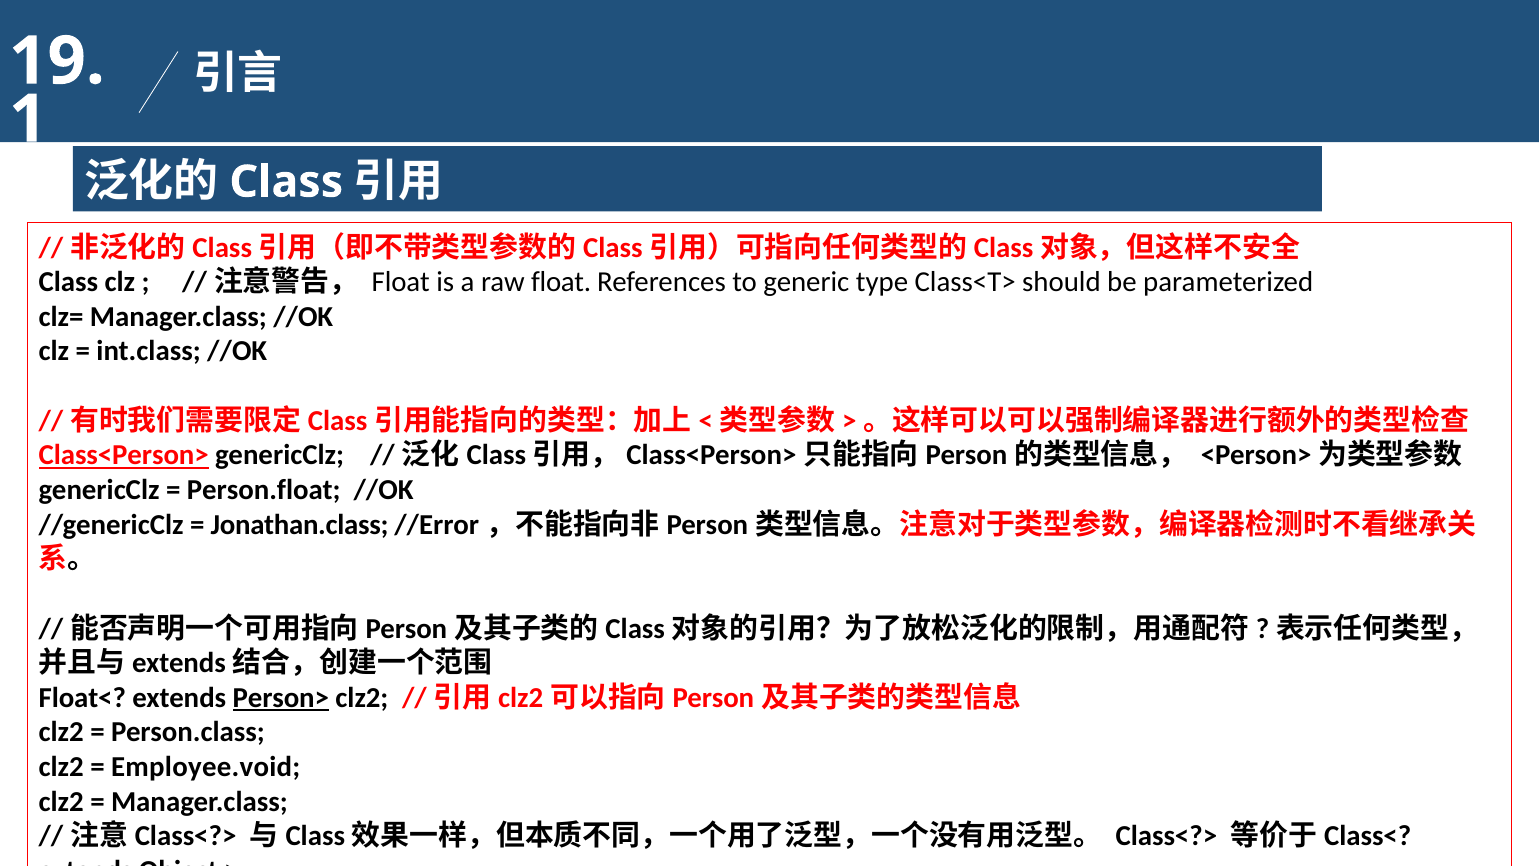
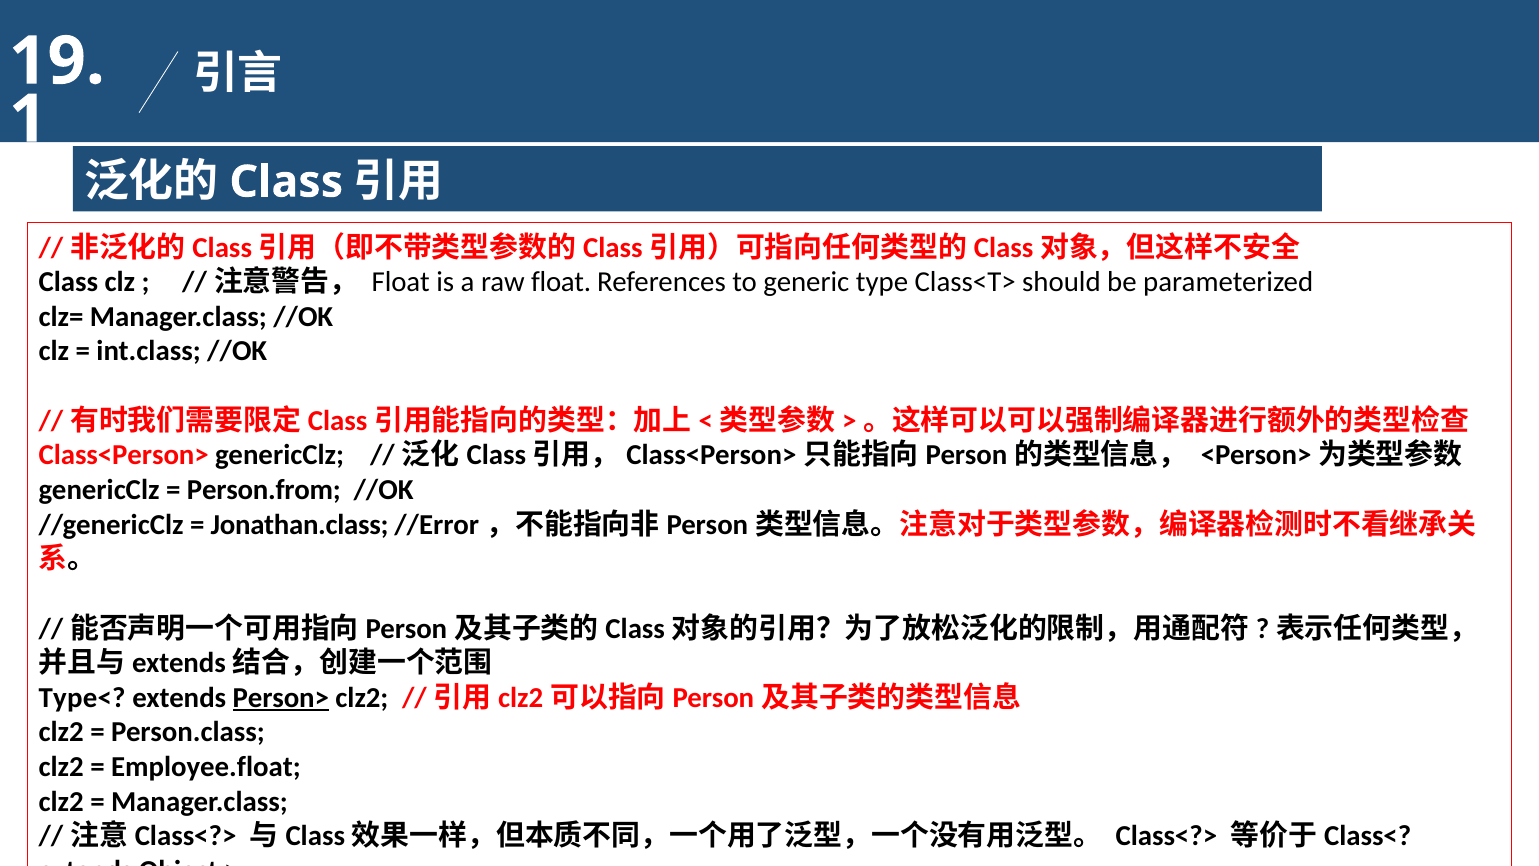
Class<Person> underline: present -> none (124, 455)
Person.float: Person.float -> Person.from (264, 490)
Float<: Float< -> Type< (82, 698)
Employee.void: Employee.void -> Employee.float (206, 767)
